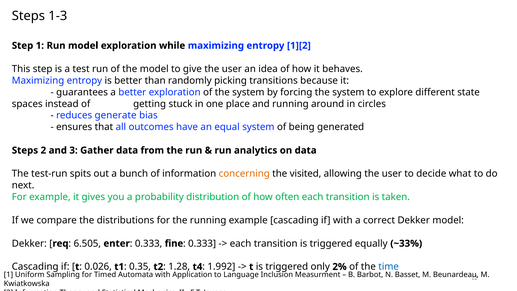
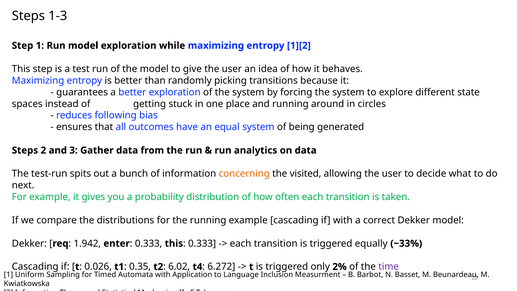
generate: generate -> following (116, 115)
6.505: 6.505 -> 1.942 (87, 243)
0.333 fine: fine -> this (174, 243)
1.28: 1.28 -> 6.02 (179, 267)
1.992: 1.992 -> 6.272 (221, 267)
time colour: blue -> purple (389, 267)
